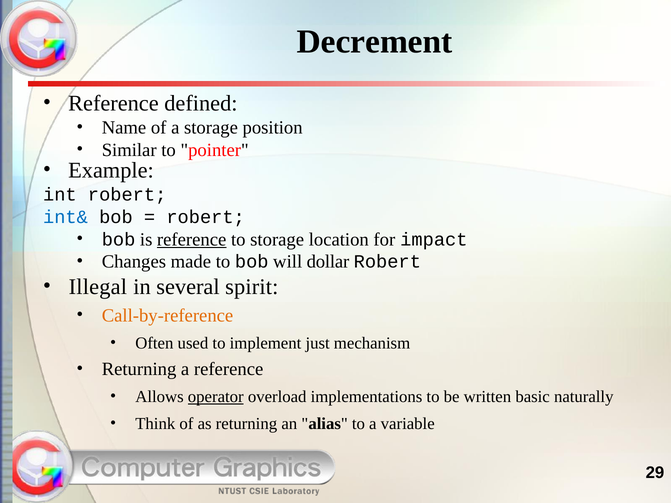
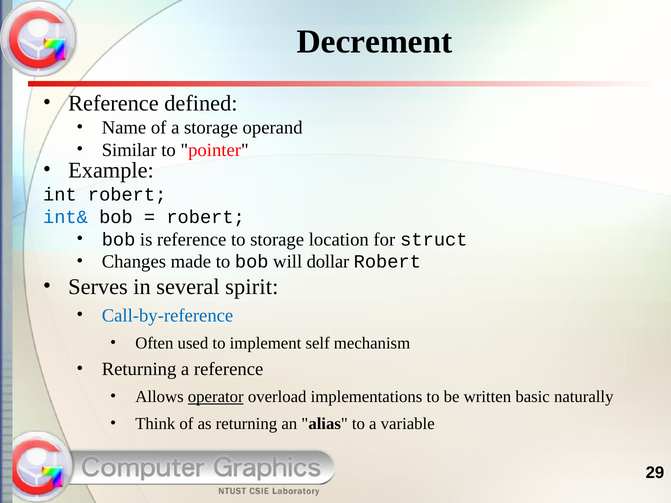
position: position -> operand (273, 128)
reference underline: present -> none (192, 240)
impact: impact -> struct (434, 240)
Illegal: Illegal -> Serves (98, 287)
Call-by-reference colour: orange -> blue (168, 316)
just: just -> self (318, 343)
